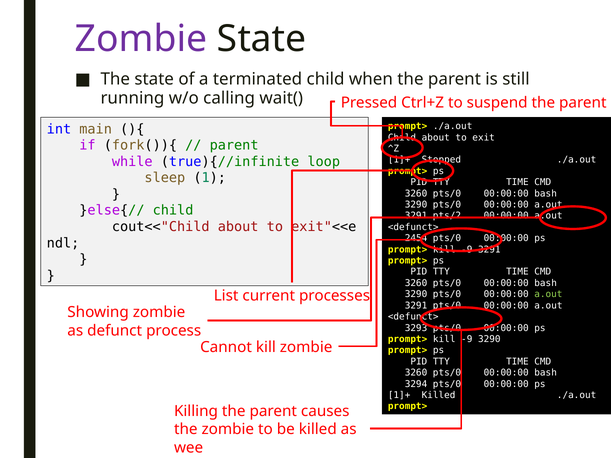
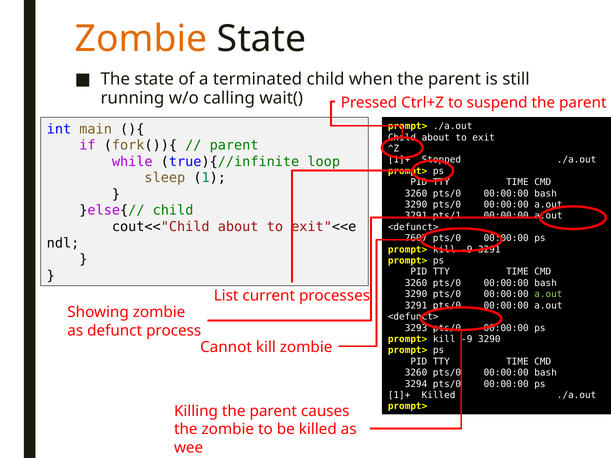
Zombie colour: purple -> orange (141, 39)
pts/2: pts/2 -> pts/1 (447, 216)
2454: 2454 -> 7607 (416, 238)
